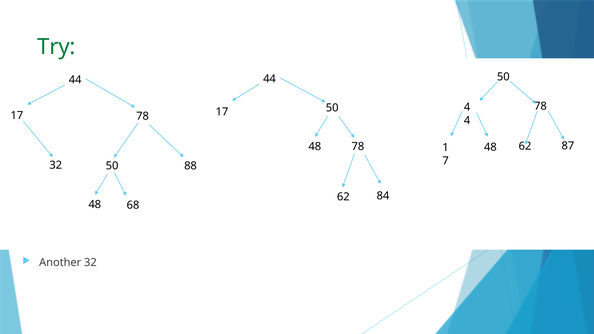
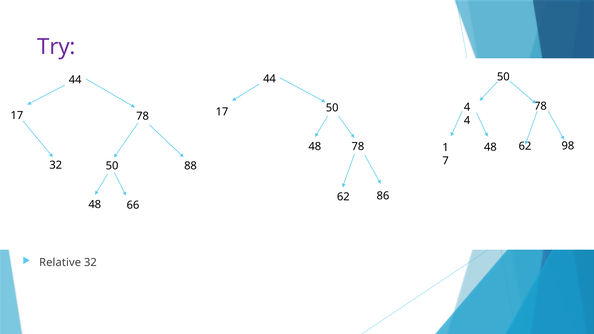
Try colour: green -> purple (56, 47)
87: 87 -> 98 (568, 146)
84: 84 -> 86 (383, 196)
68: 68 -> 66 (133, 205)
Another: Another -> Relative (60, 263)
